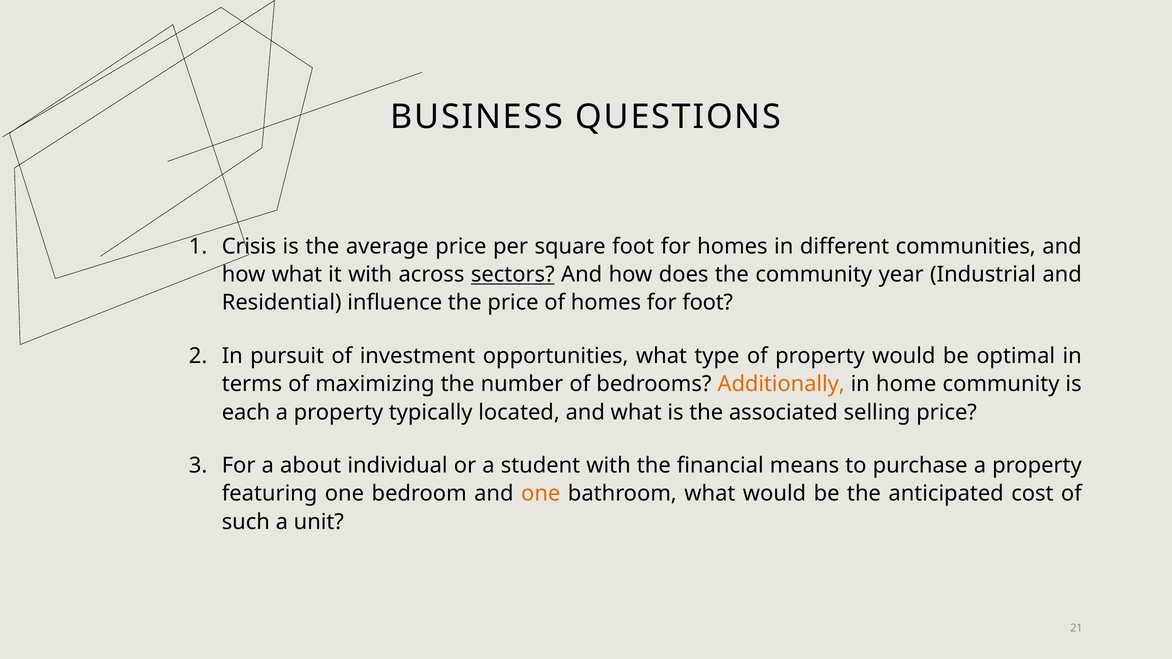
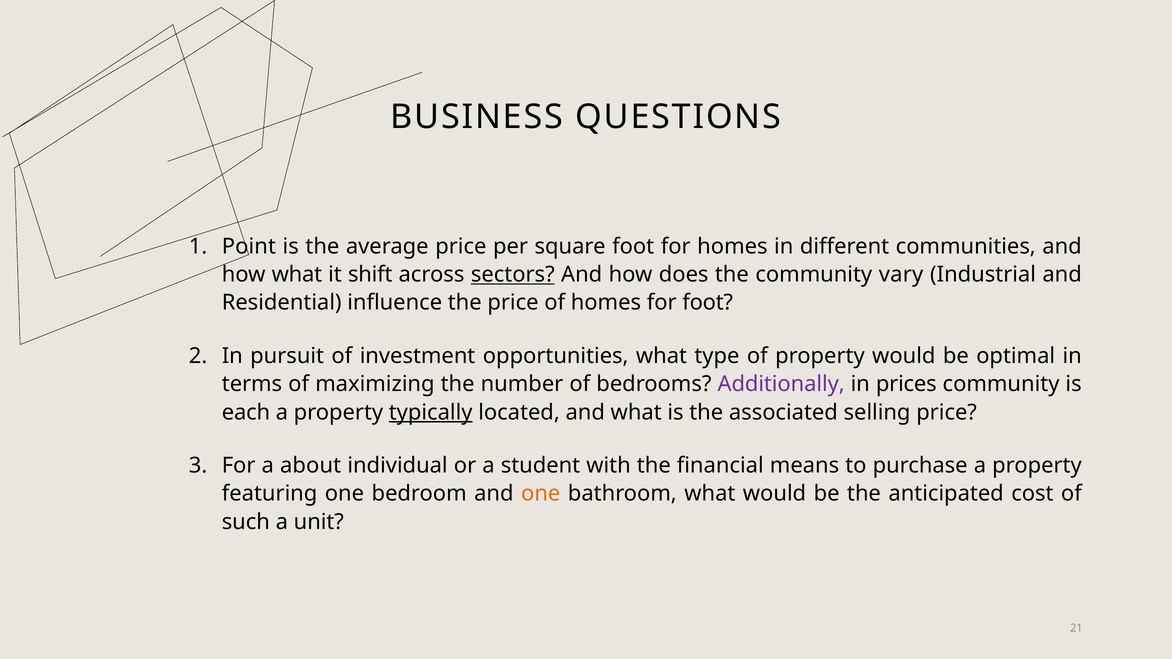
Crisis: Crisis -> Point (249, 246)
it with: with -> shift (370, 275)
year: year -> vary (901, 275)
Additionally colour: orange -> purple (781, 384)
home: home -> prices (906, 384)
typically underline: none -> present (431, 412)
